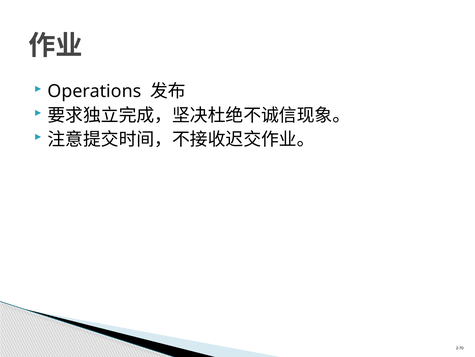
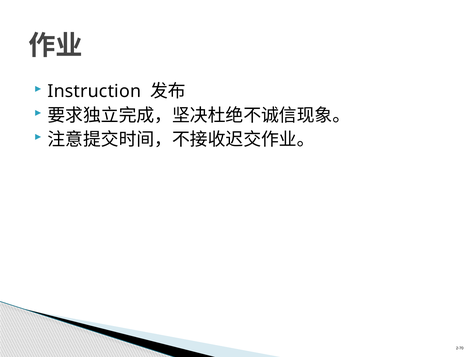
Operations: Operations -> Instruction (94, 91)
